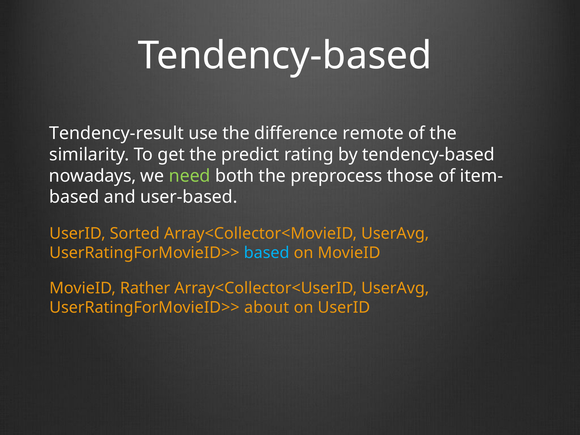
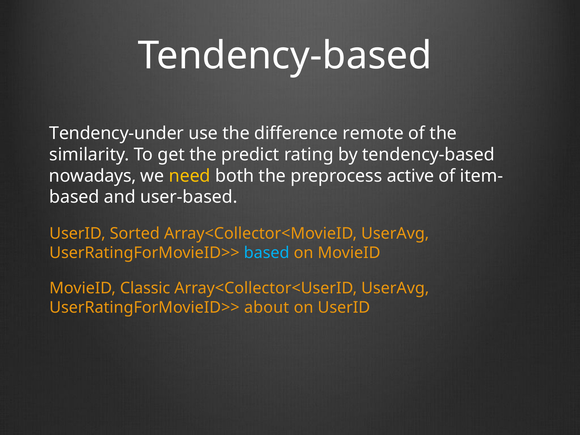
Tendency-result: Tendency-result -> Tendency-under (117, 133)
need colour: light green -> yellow (190, 176)
those: those -> active (410, 176)
Rather: Rather -> Classic (145, 288)
